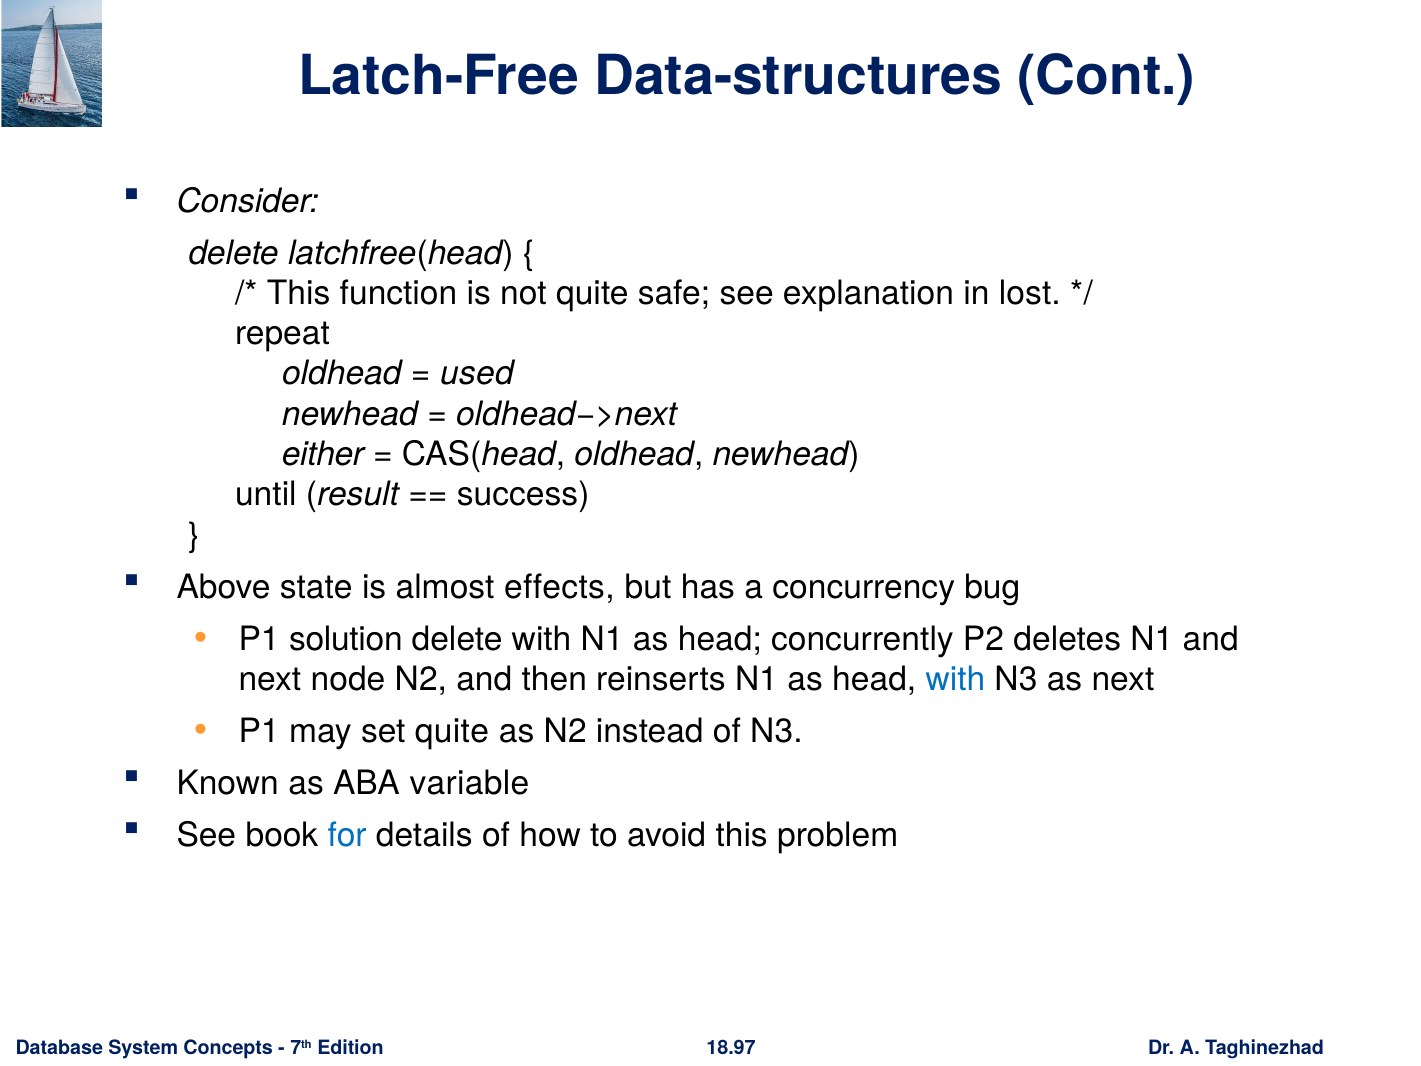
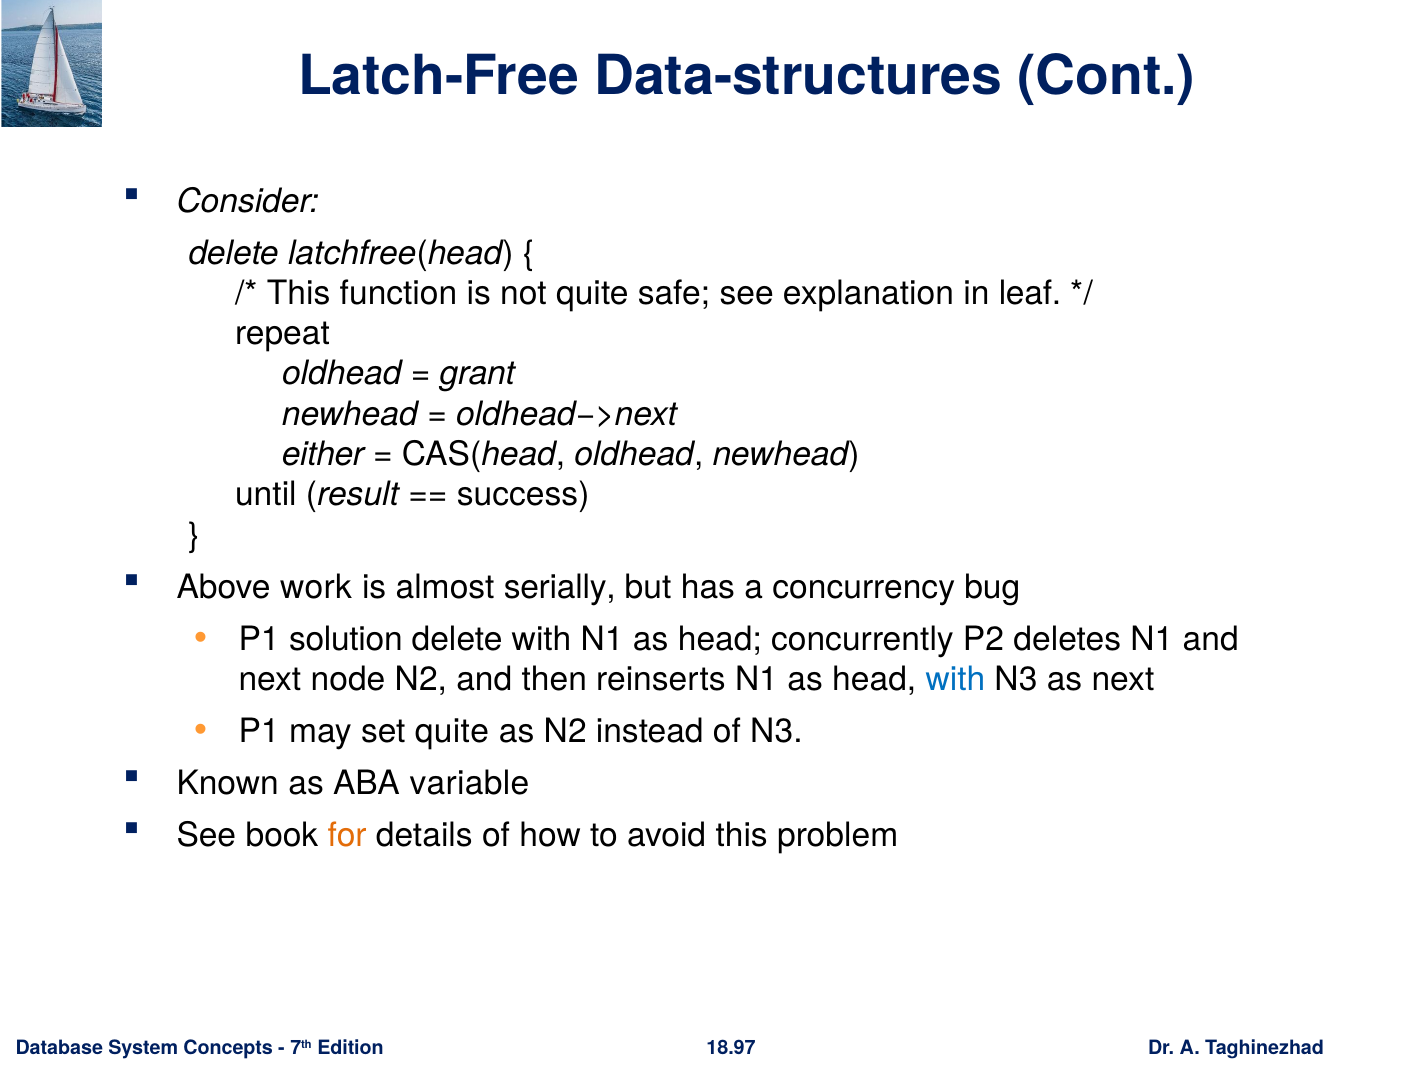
lost: lost -> leaf (1030, 293)
used: used -> grant (477, 374)
state: state -> work (316, 587)
effects: effects -> serially (560, 587)
for colour: blue -> orange (347, 835)
